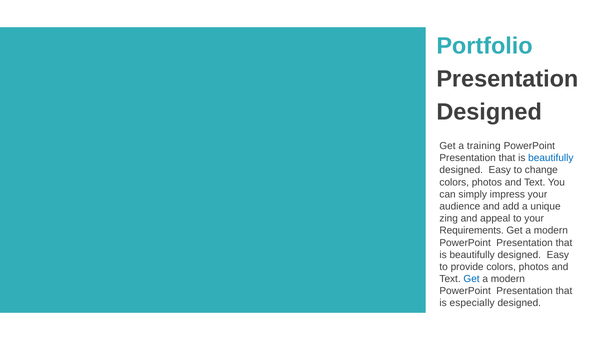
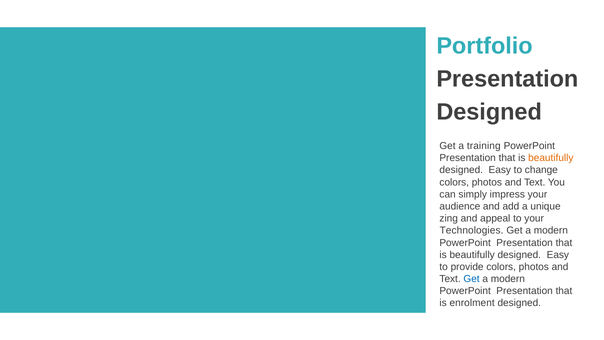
beautifully colour: blue -> orange (551, 158)
Requirements: Requirements -> Technologies (472, 230)
especially: especially -> enrolment (472, 303)
